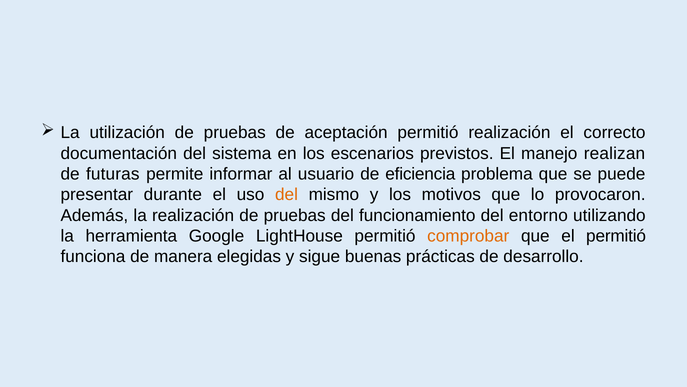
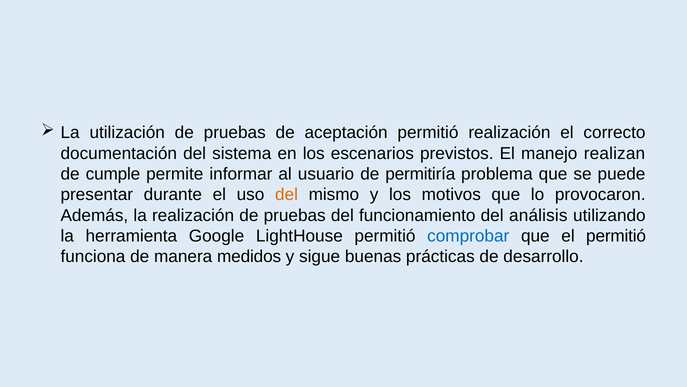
futuras: futuras -> cumple (113, 174)
eficiencia: eficiencia -> permitiría (420, 174)
entorno: entorno -> análisis (538, 215)
comprobar colour: orange -> blue (468, 236)
elegidas: elegidas -> medidos (249, 256)
